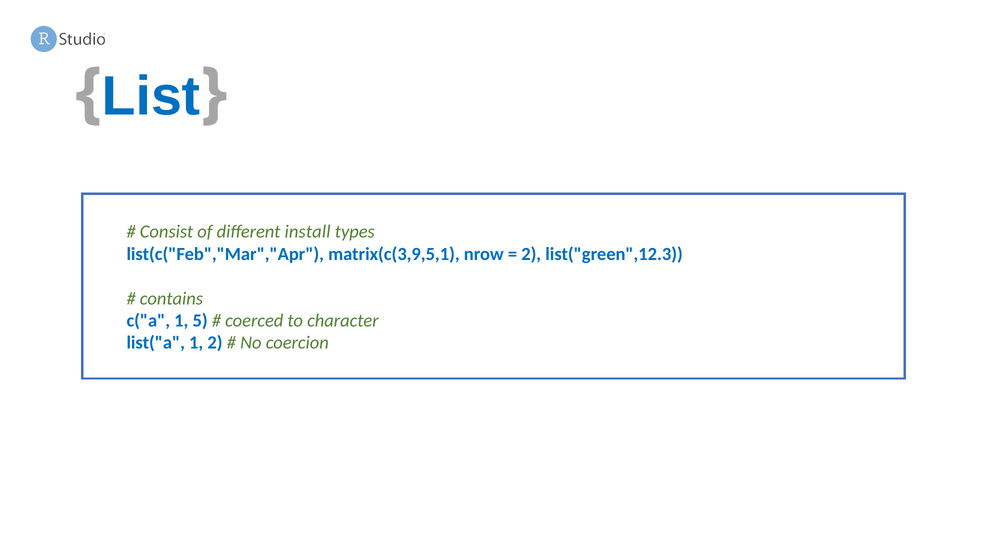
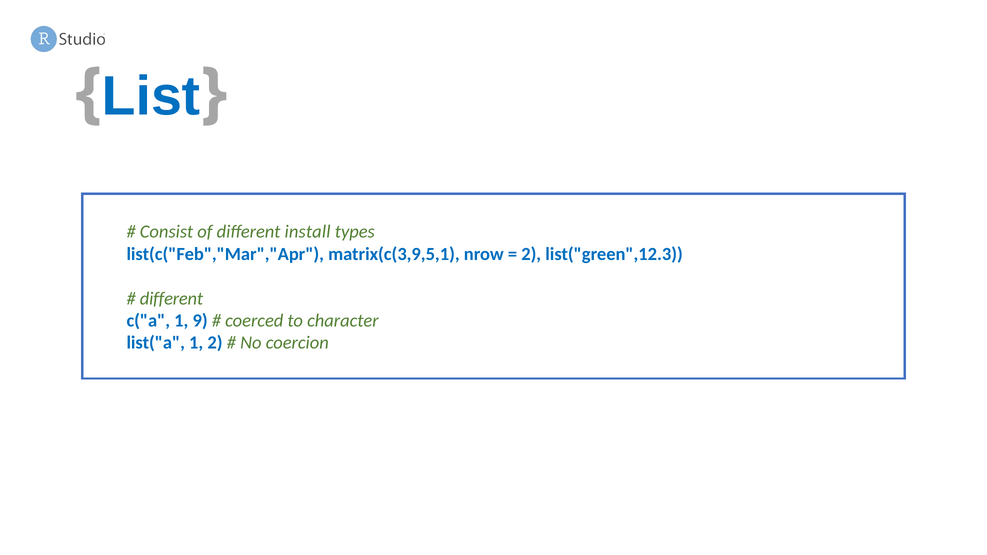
contains: contains -> different (171, 299)
5: 5 -> 9 (200, 321)
